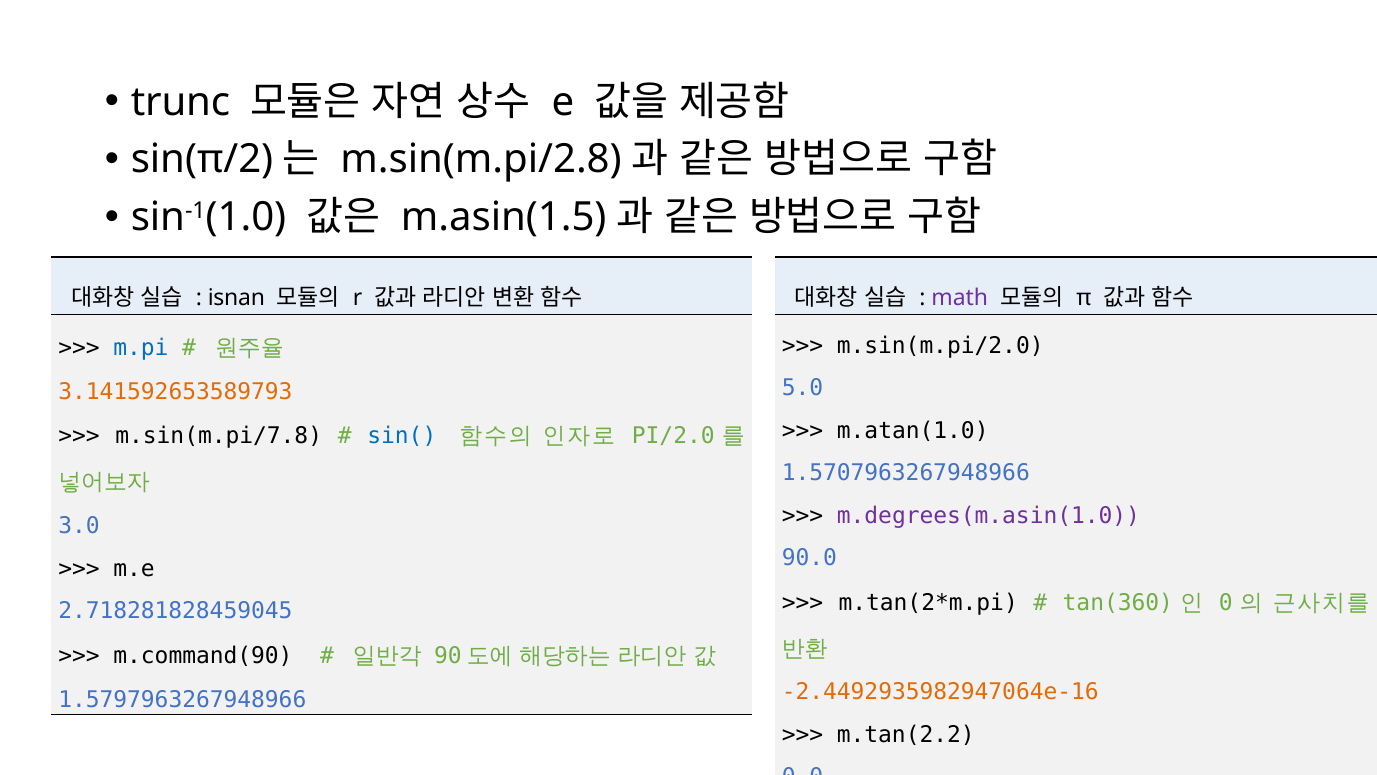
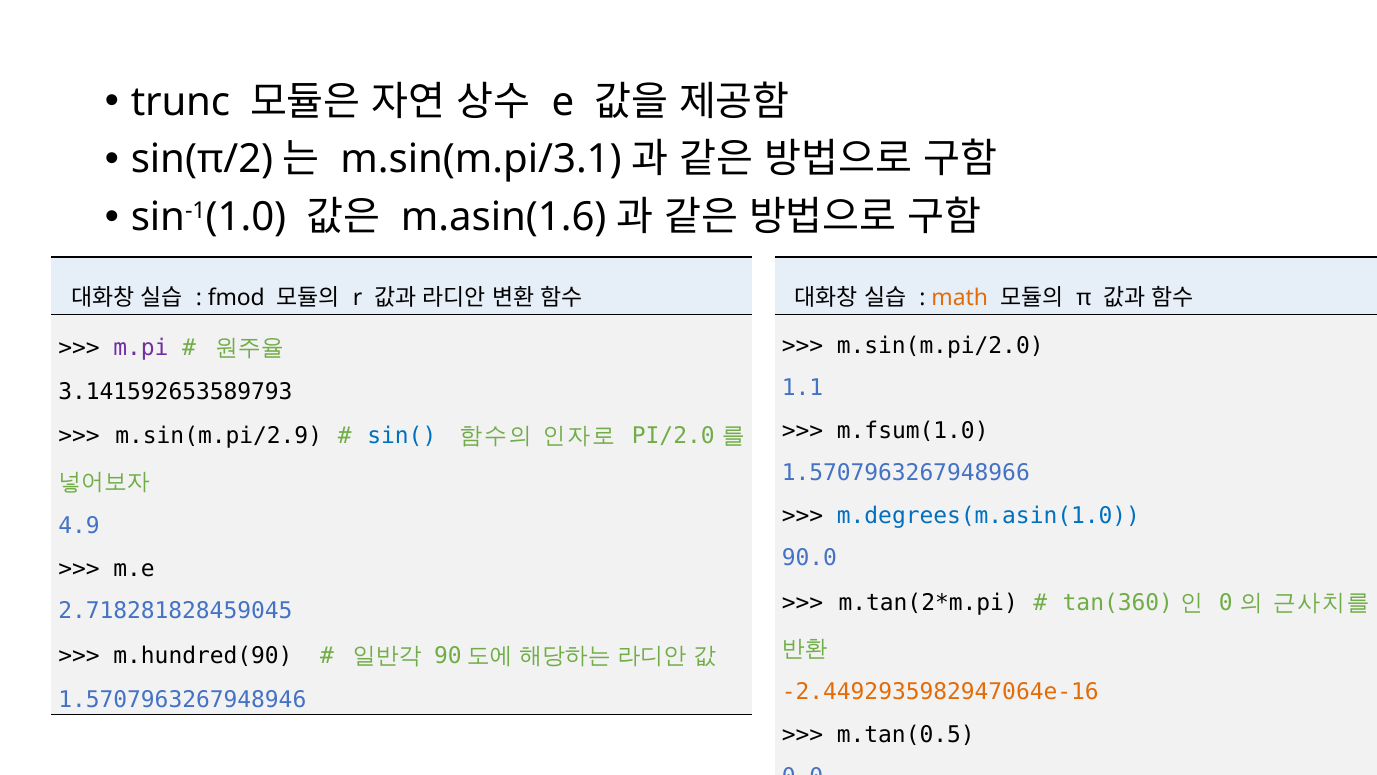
m.sin(m.pi/2.8: m.sin(m.pi/2.8 -> m.sin(m.pi/3.1 (481, 159)
m.asin(1.5: m.asin(1.5 -> m.asin(1.6 (504, 217)
isnan: isnan -> fmod (236, 298)
math colour: purple -> orange (960, 298)
m.pi colour: blue -> purple (141, 348)
5.0: 5.0 -> 1.1 (803, 388)
3.141592653589793 colour: orange -> black (175, 392)
m.atan(1.0: m.atan(1.0 -> m.fsum(1.0 (913, 430)
m.sin(m.pi/7.8: m.sin(m.pi/7.8 -> m.sin(m.pi/2.9 (219, 436)
m.degrees(m.asin(1.0 colour: purple -> blue (988, 515)
3.0: 3.0 -> 4.9 (79, 526)
m.command(90: m.command(90 -> m.hundred(90 (203, 655)
1.5797963267948966: 1.5797963267948966 -> 1.5707963267948946 (182, 699)
m.tan(2.2: m.tan(2.2 -> m.tan(0.5 (906, 734)
